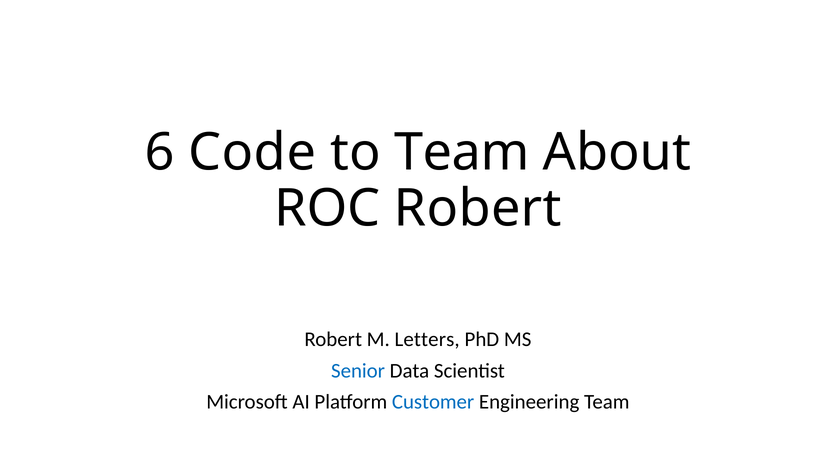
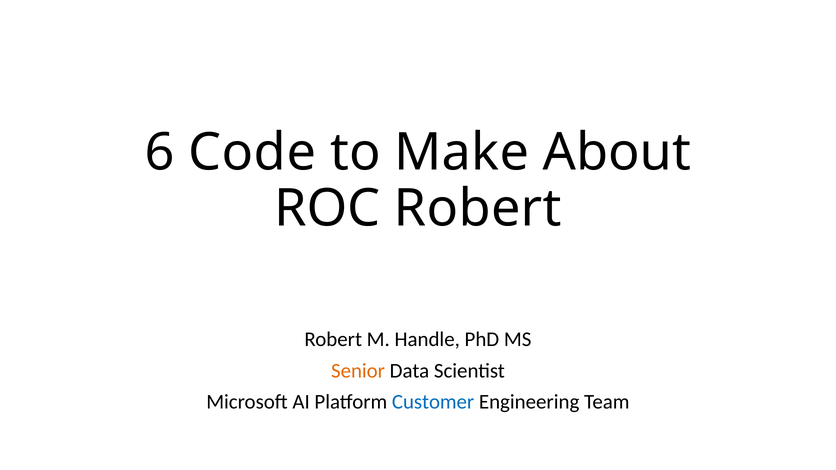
to Team: Team -> Make (462, 152)
Letters: Letters -> Handle (427, 340)
Senior colour: blue -> orange (358, 371)
